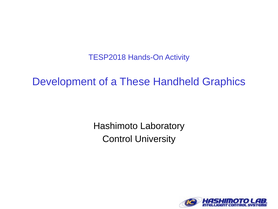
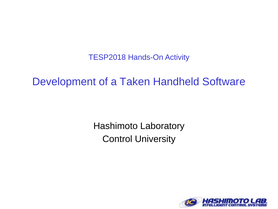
These: These -> Taken (135, 81)
Graphics: Graphics -> Software (224, 81)
